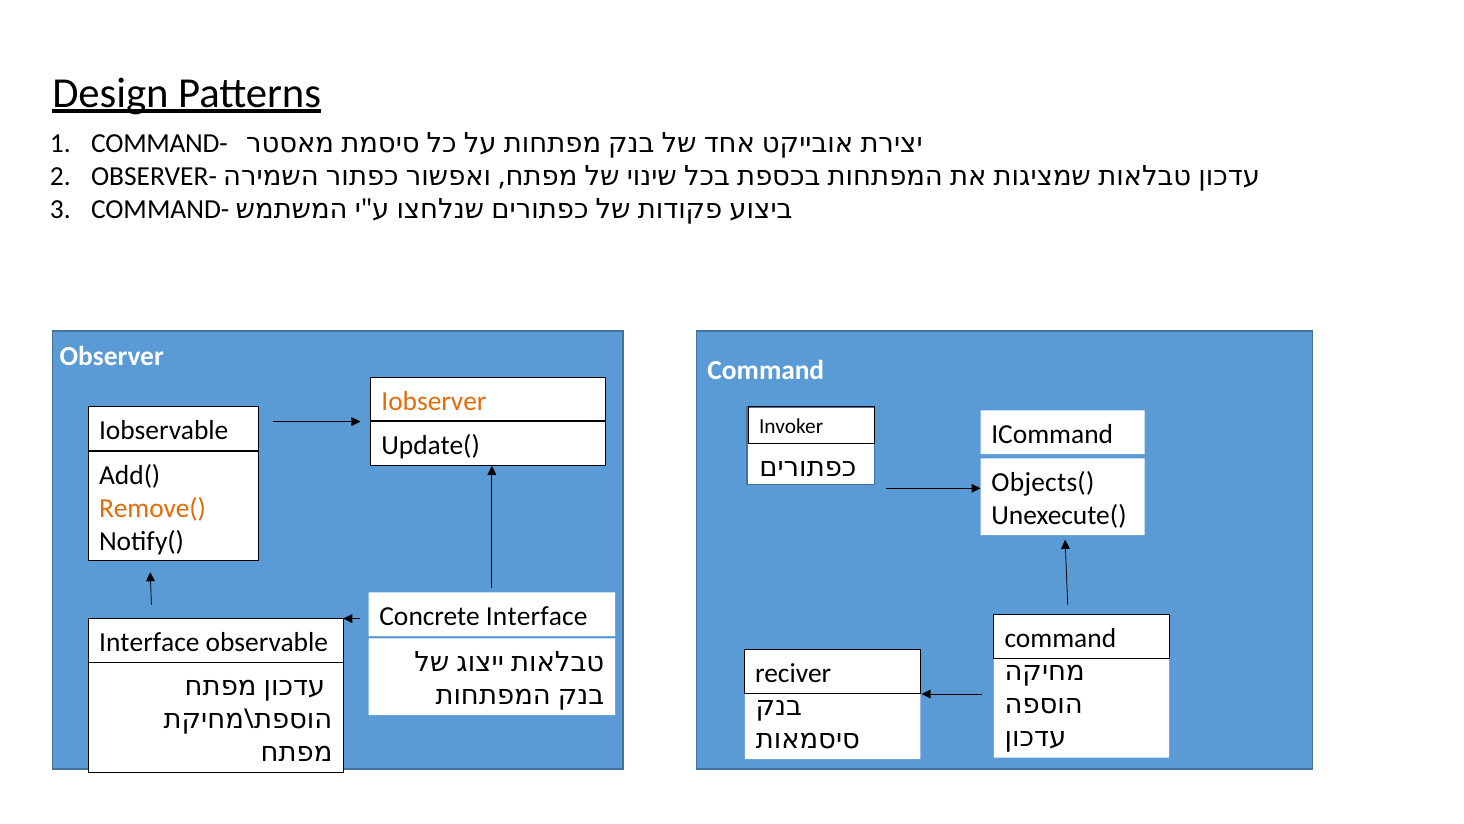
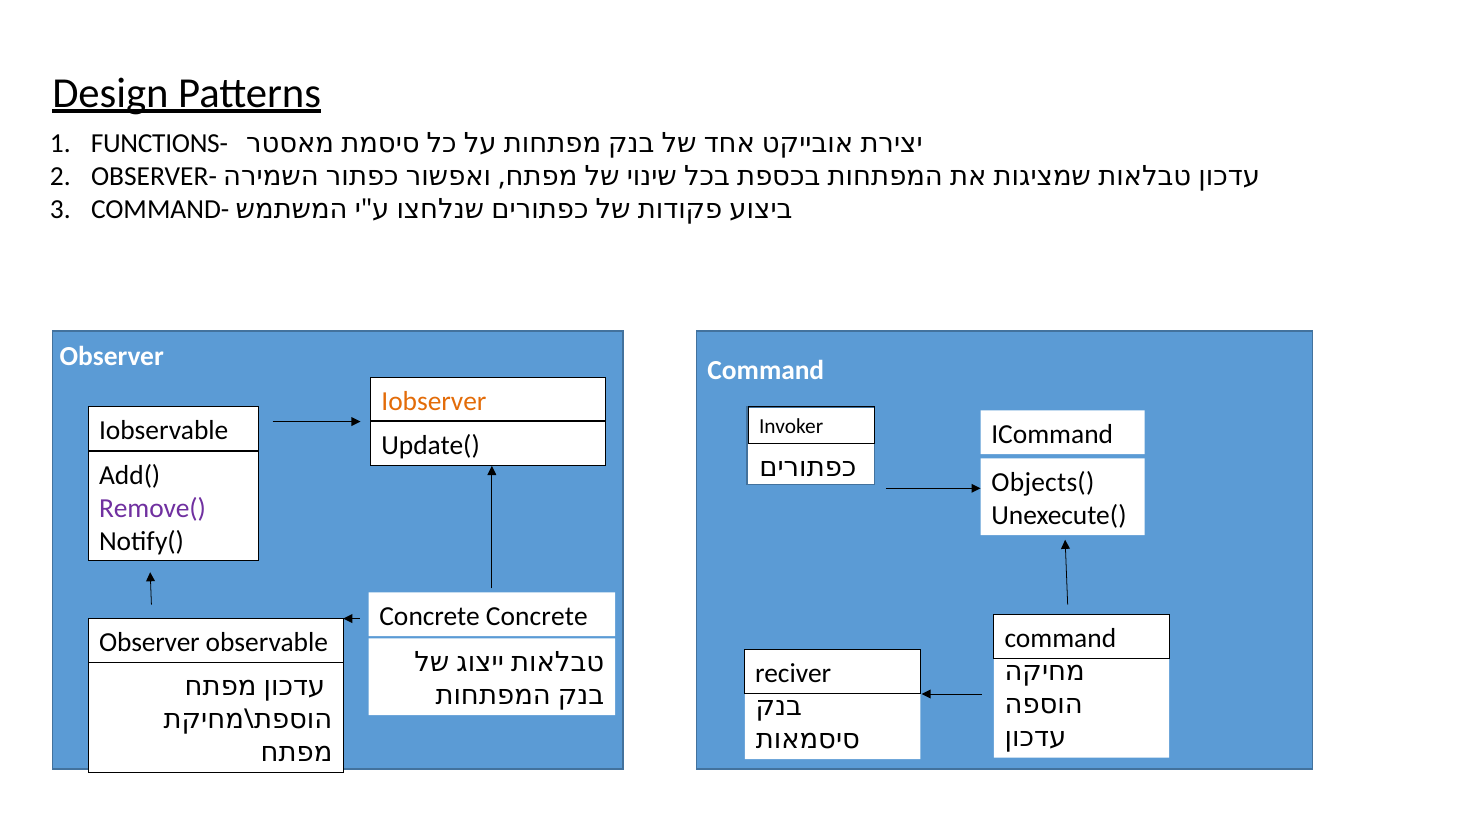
COMMAND-: COMMAND- -> FUNCTIONS- (159, 143)
Remove( colour: orange -> purple (153, 508)
Concrete Interface: Interface -> Concrete (537, 616)
Interface: Interface -> Observer (149, 642)
